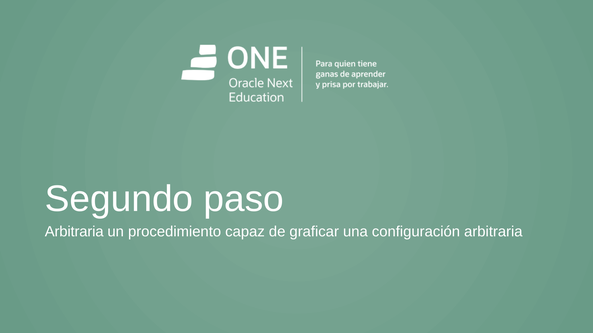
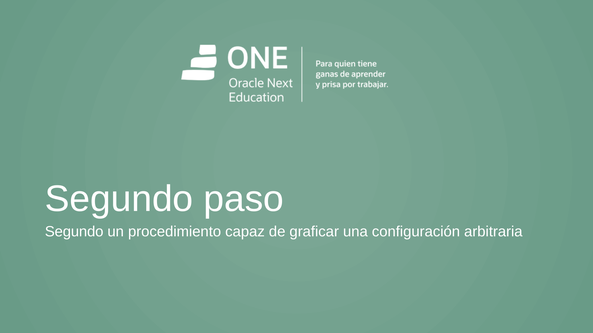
Arbitraria: Arbitraria -> Segundo (74, 232)
